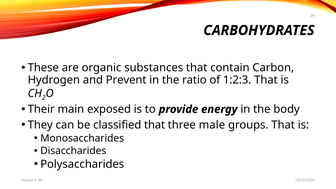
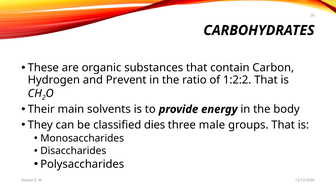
1:2:3: 1:2:3 -> 1:2:2 (237, 80)
exposed: exposed -> solvents (109, 109)
classified that: that -> dies (155, 125)
